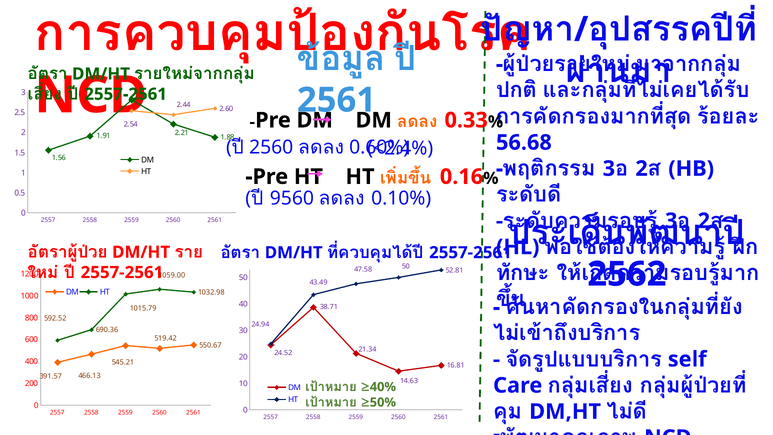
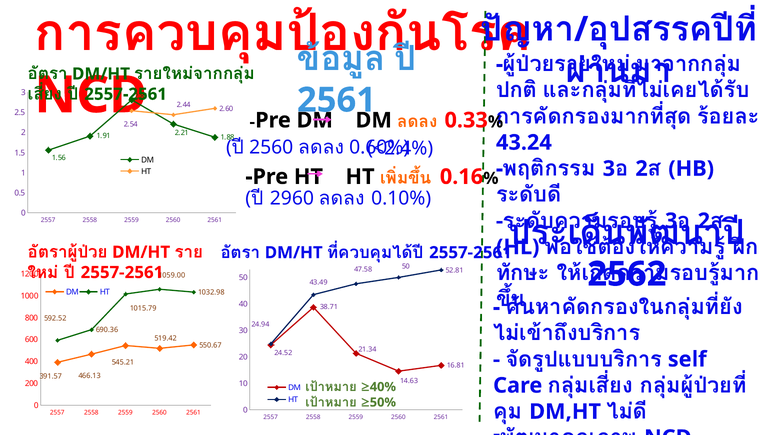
56.68: 56.68 -> 43.24 (524, 142)
9560: 9560 -> 2960 (292, 198)
